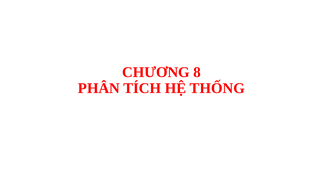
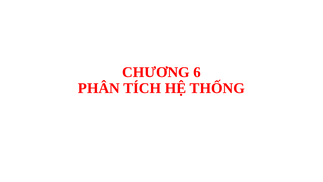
8: 8 -> 6 (197, 72)
